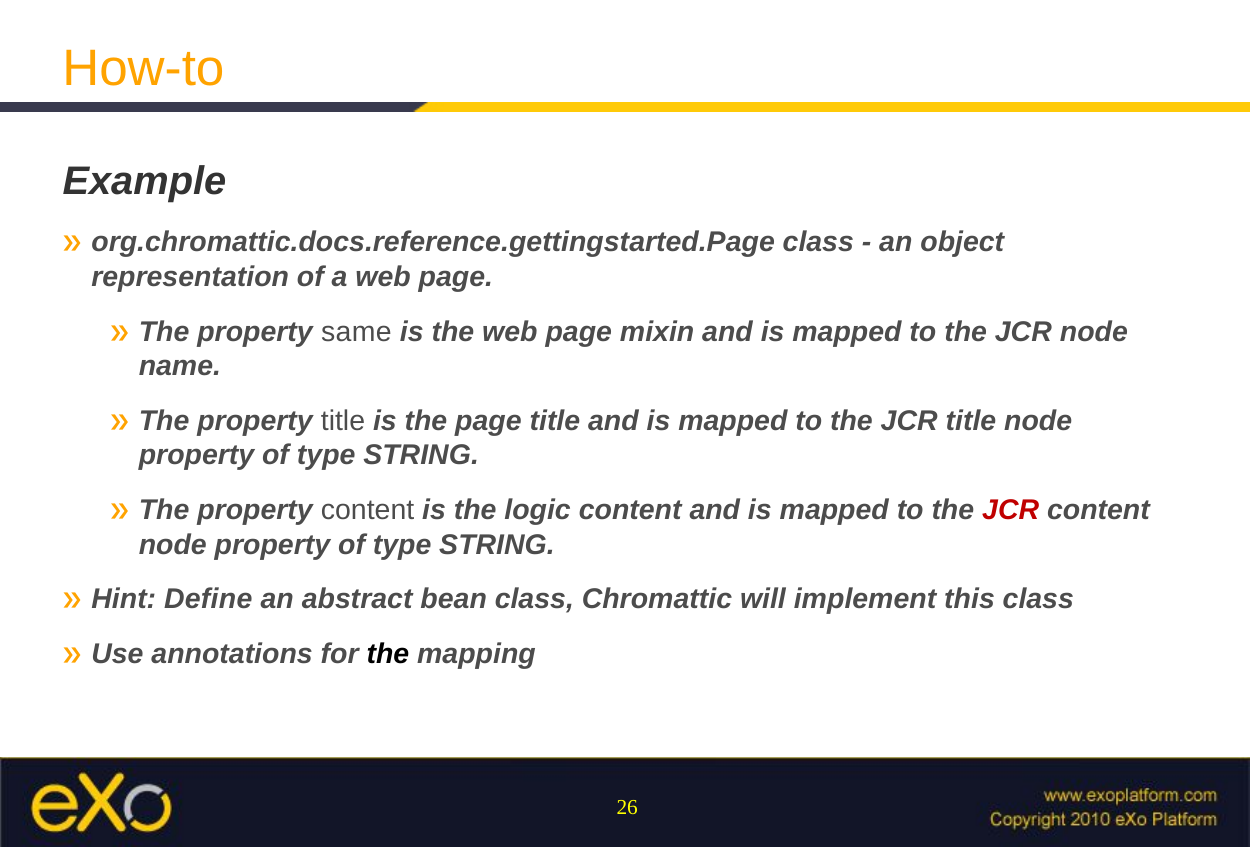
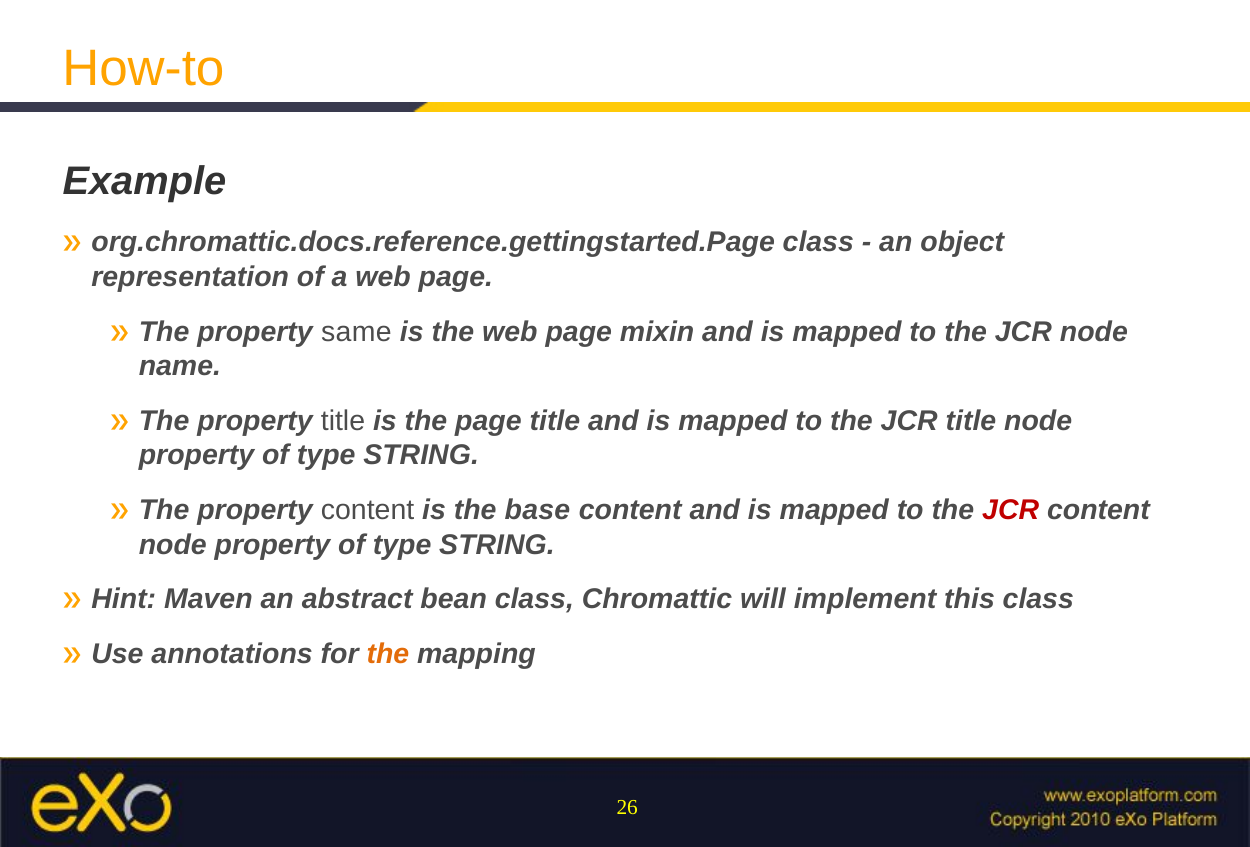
logic: logic -> base (537, 510)
Define: Define -> Maven (208, 599)
the colour: black -> orange (388, 654)
